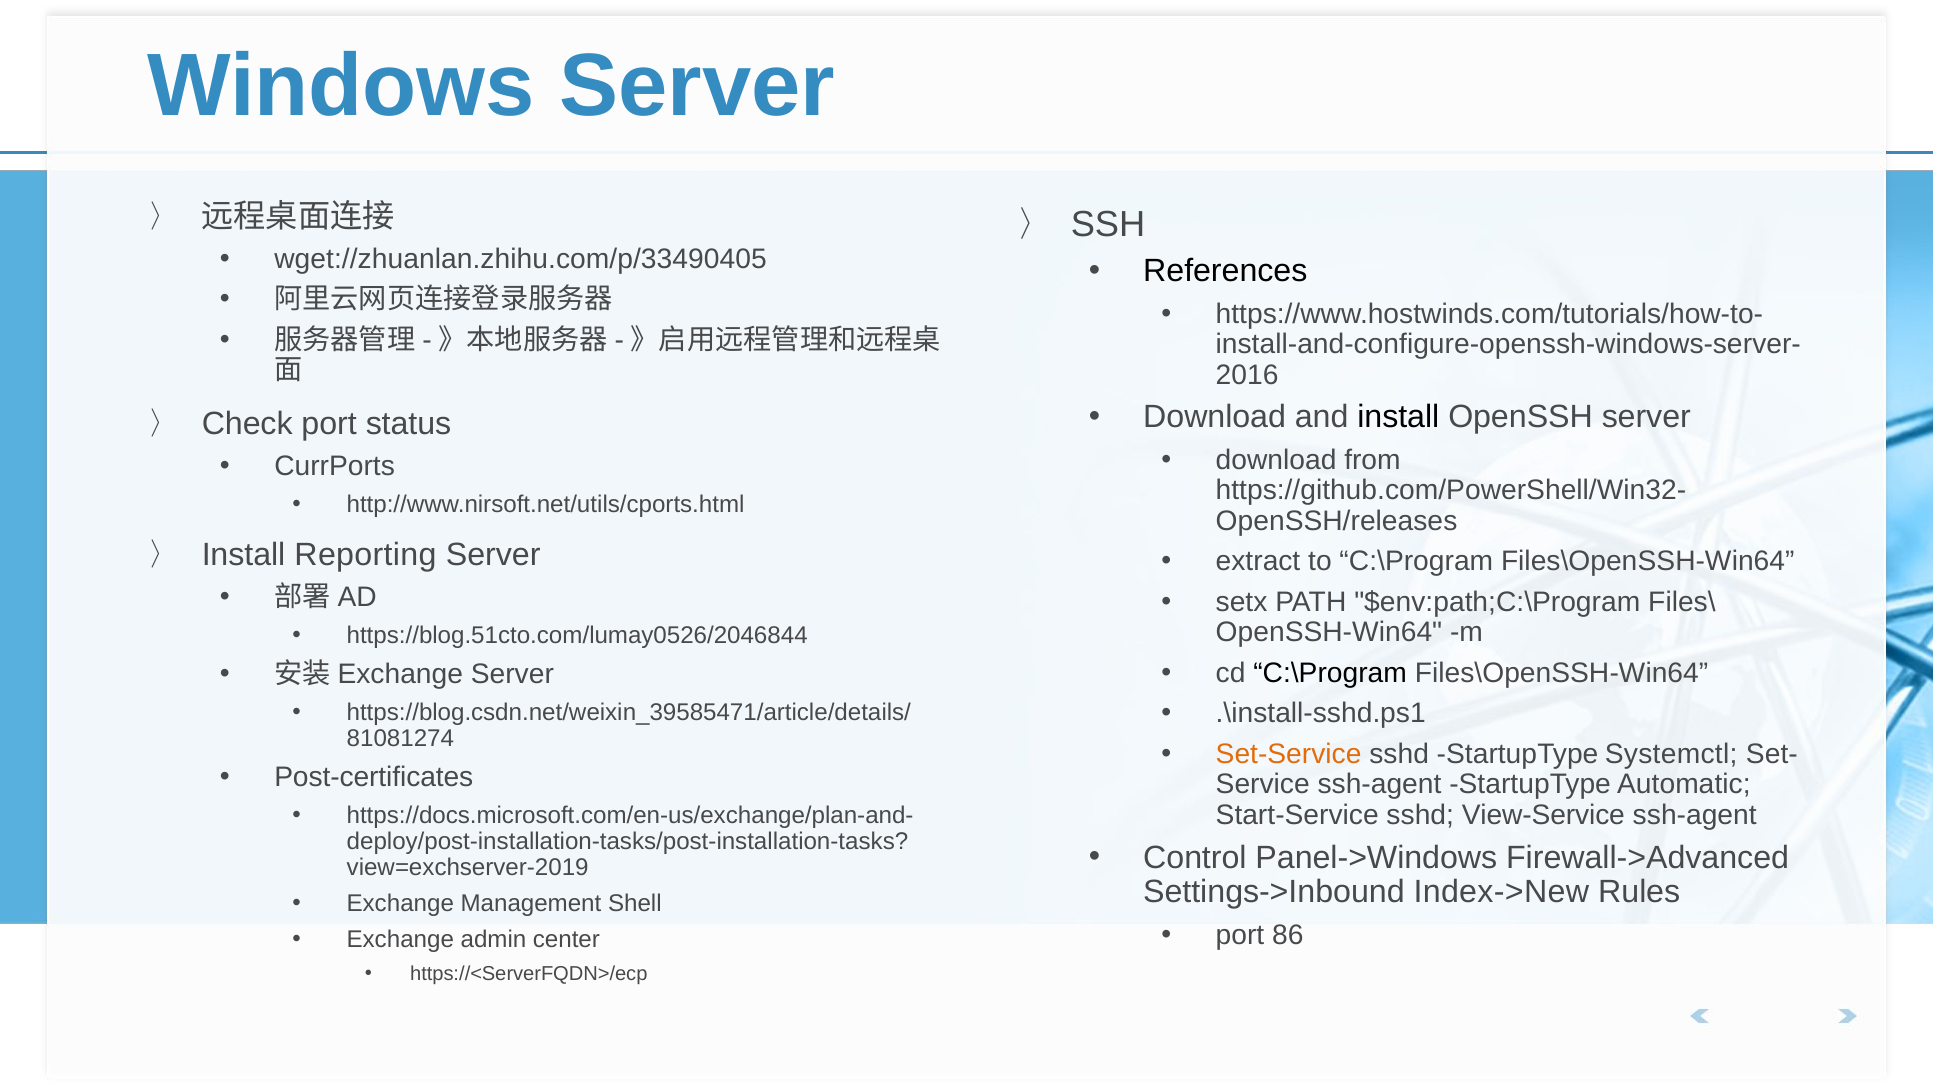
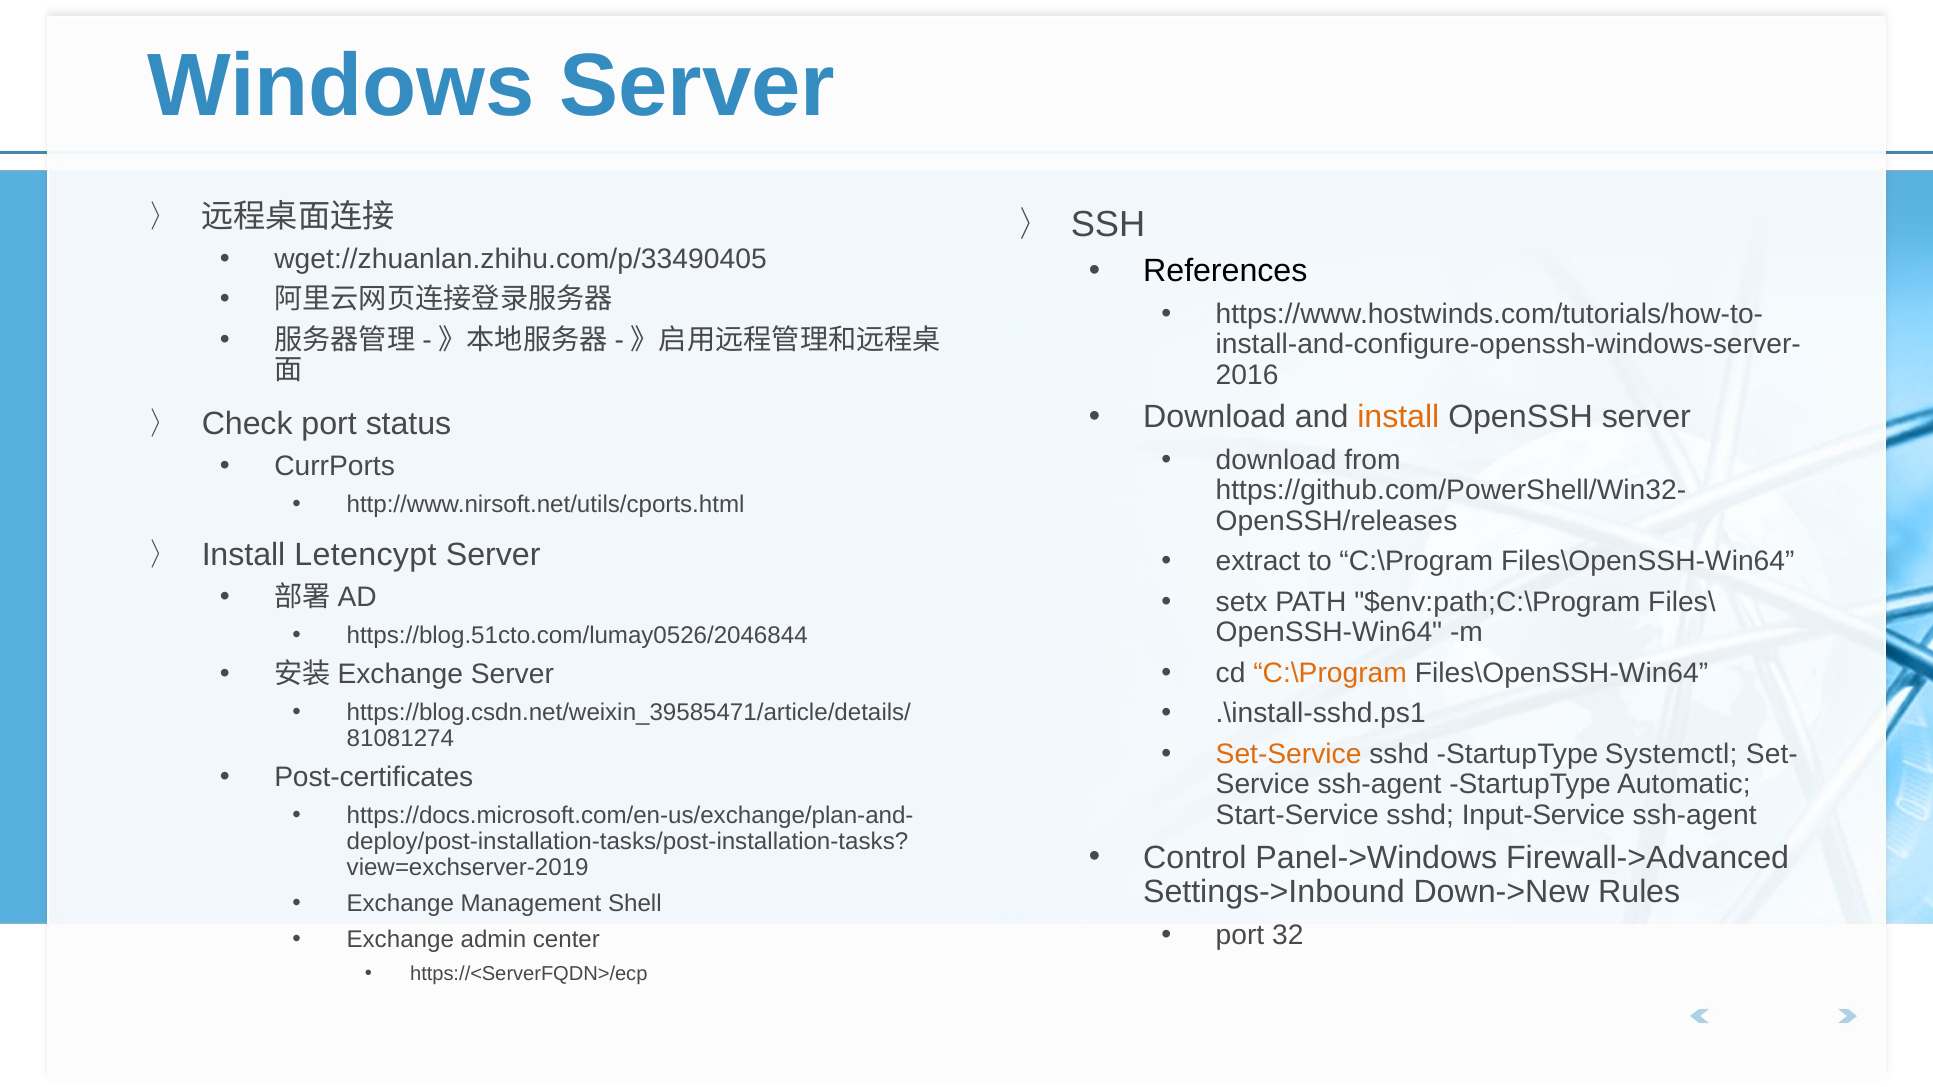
install colour: black -> orange (1398, 417)
Reporting: Reporting -> Letencypt (366, 555)
C:\Program colour: black -> orange (1330, 673)
View-Service: View-Service -> Input-Service (1543, 815)
Index->New: Index->New -> Down->New (1501, 893)
86: 86 -> 32 (1288, 935)
